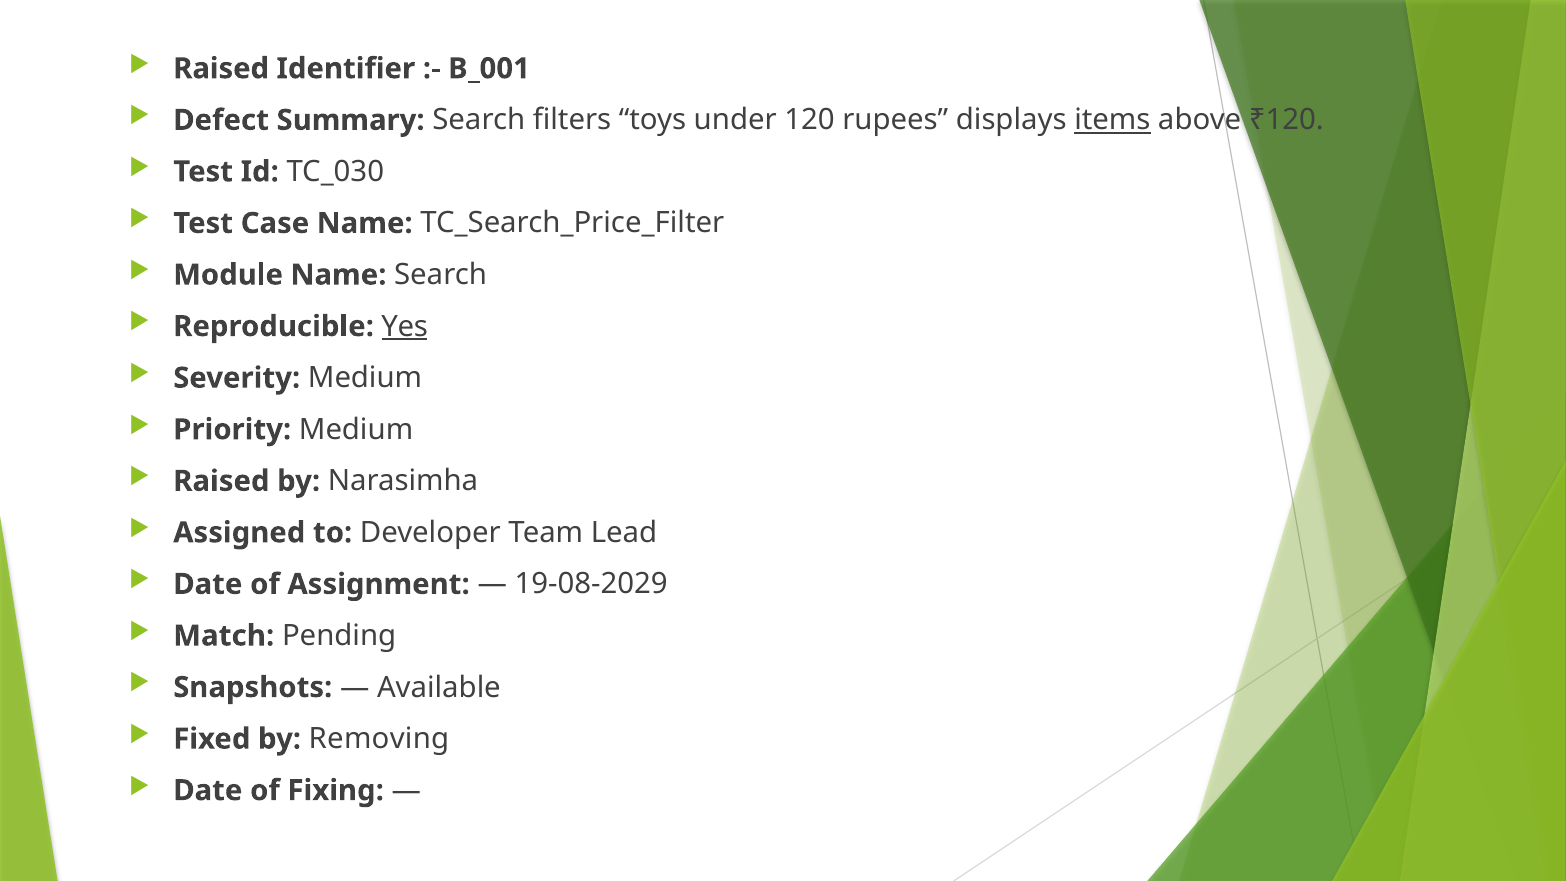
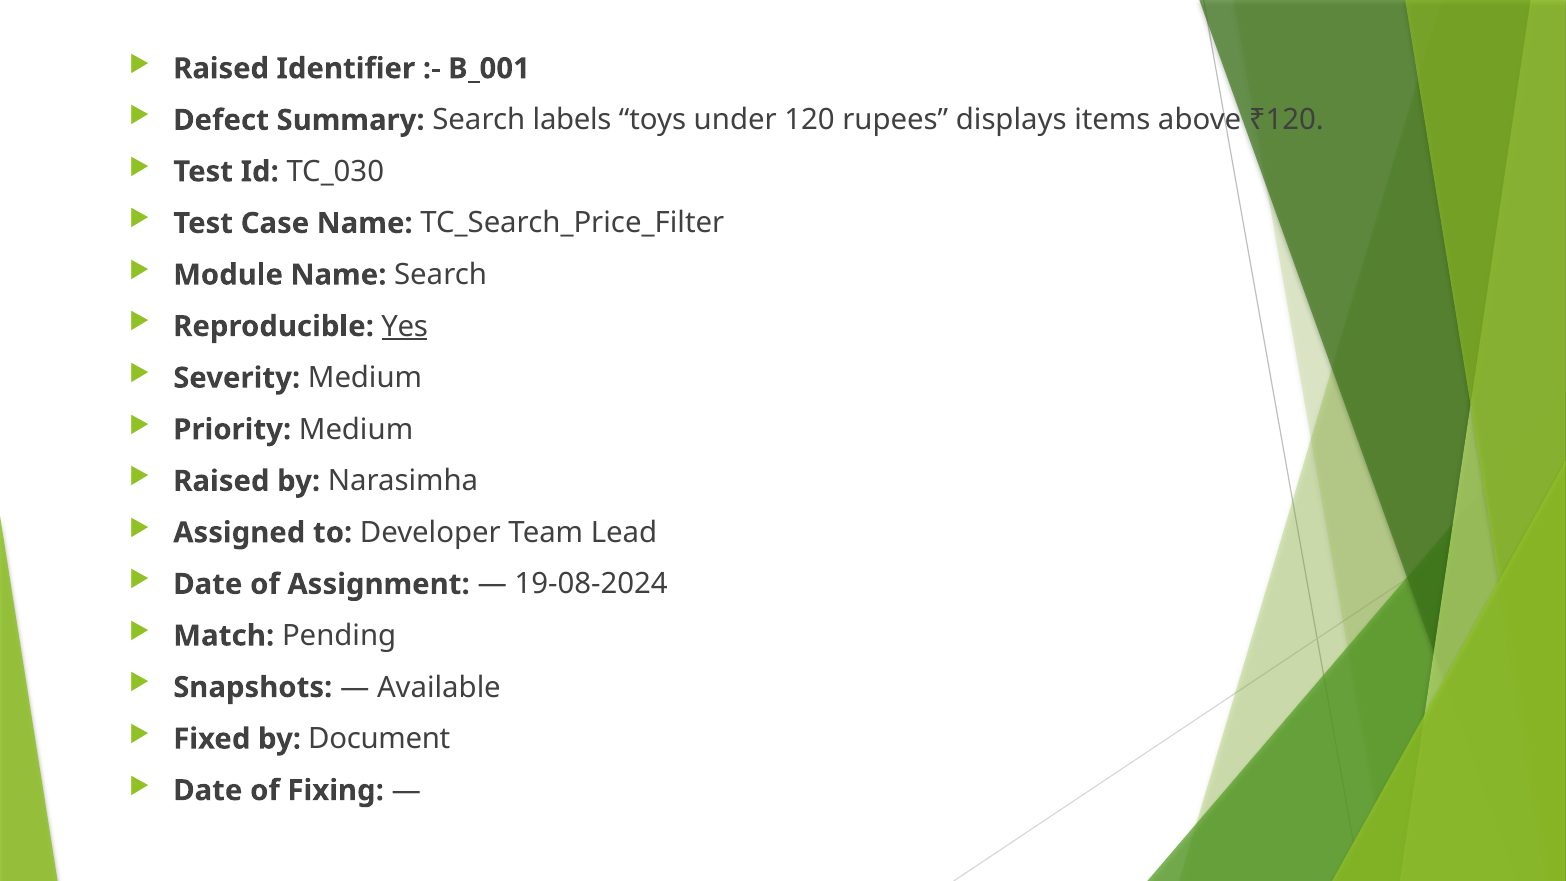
filters: filters -> labels (572, 120)
items underline: present -> none (1112, 120)
19-08-2029: 19-08-2029 -> 19-08-2024 (591, 584)
Removing: Removing -> Document (379, 739)
